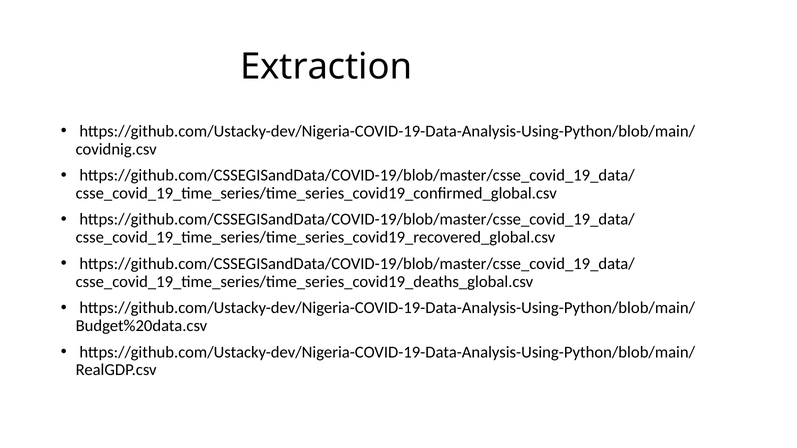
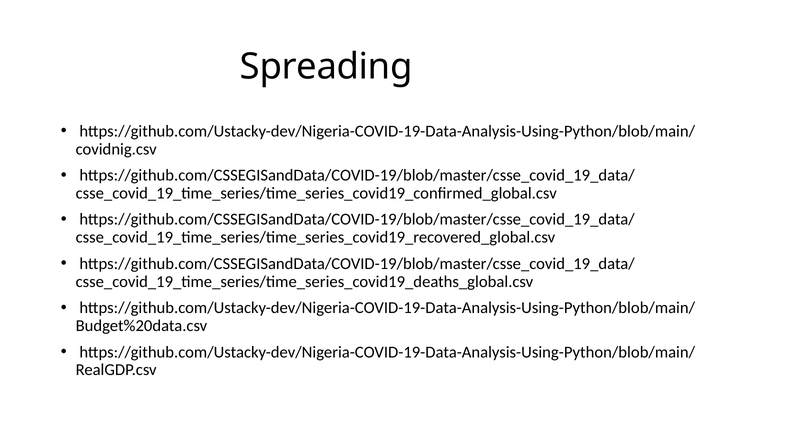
Extraction: Extraction -> Spreading (326, 67)
